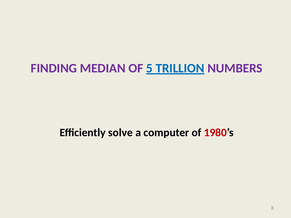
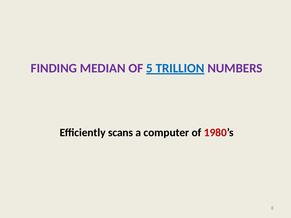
solve: solve -> scans (121, 133)
